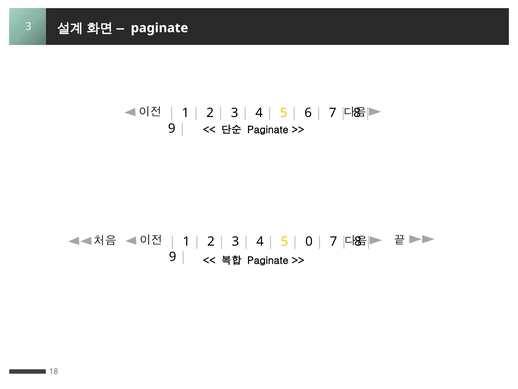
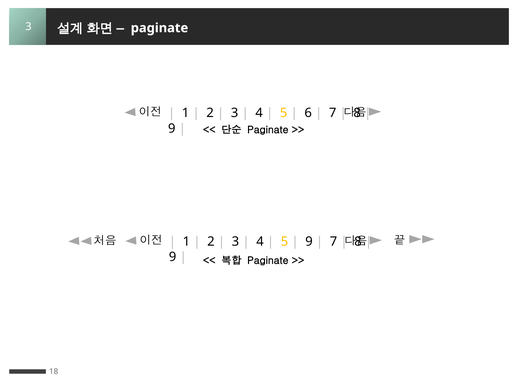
0: 0 -> 9 (309, 241)
